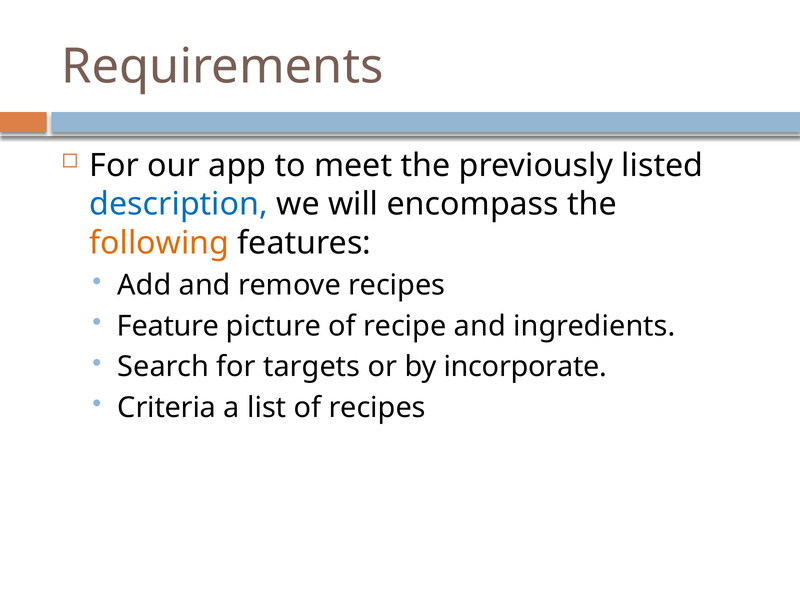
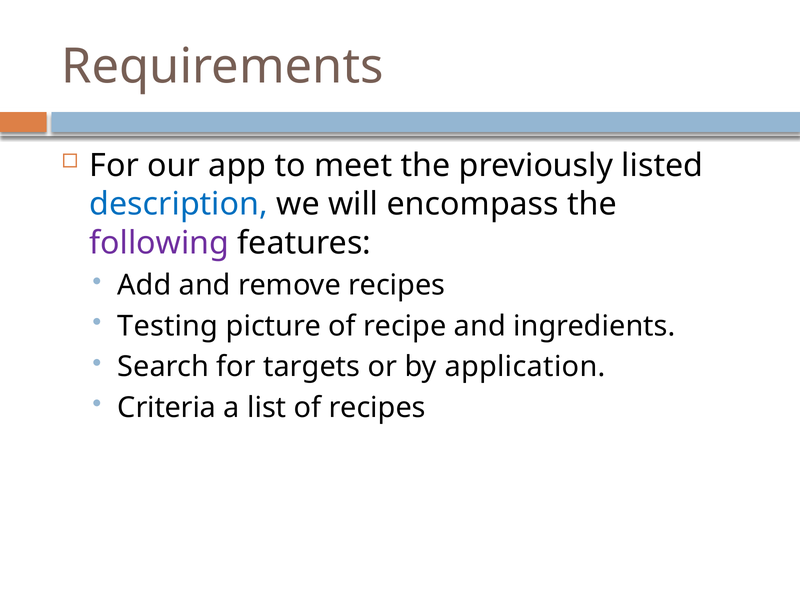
following colour: orange -> purple (159, 243)
Feature: Feature -> Testing (168, 326)
incorporate: incorporate -> application (525, 367)
